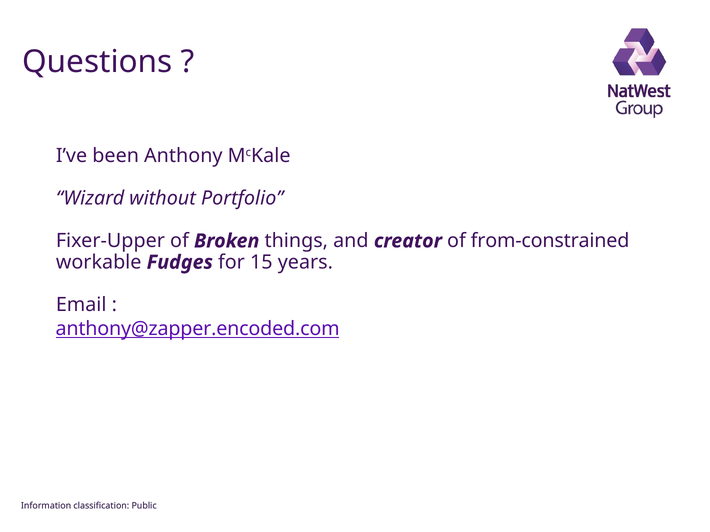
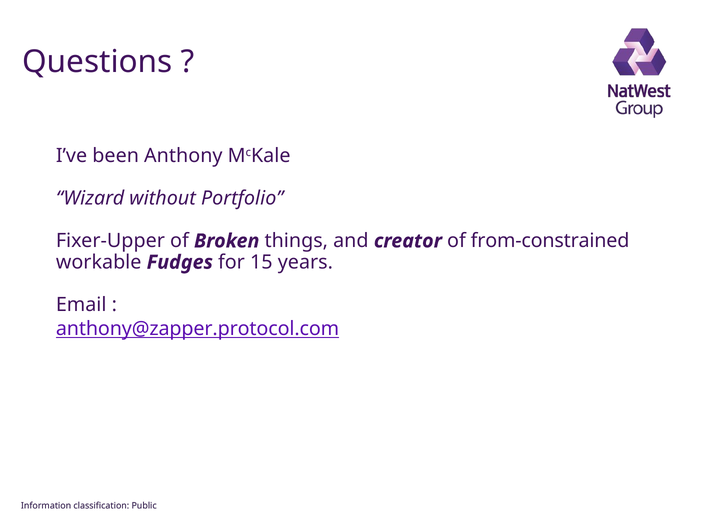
anthony@zapper.encoded.com: anthony@zapper.encoded.com -> anthony@zapper.protocol.com (198, 329)
